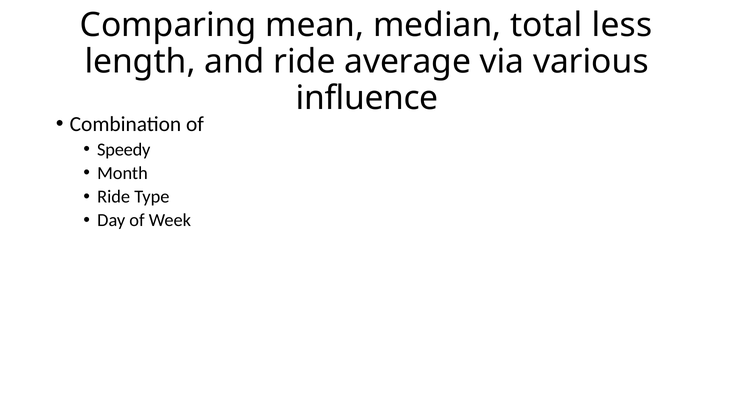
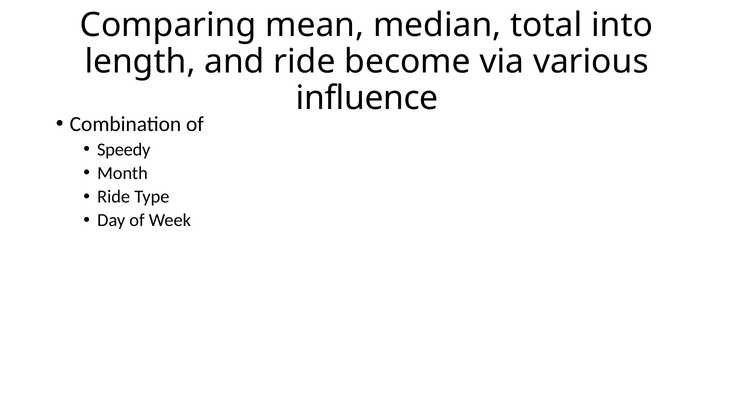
less: less -> into (622, 25)
average: average -> become (408, 62)
